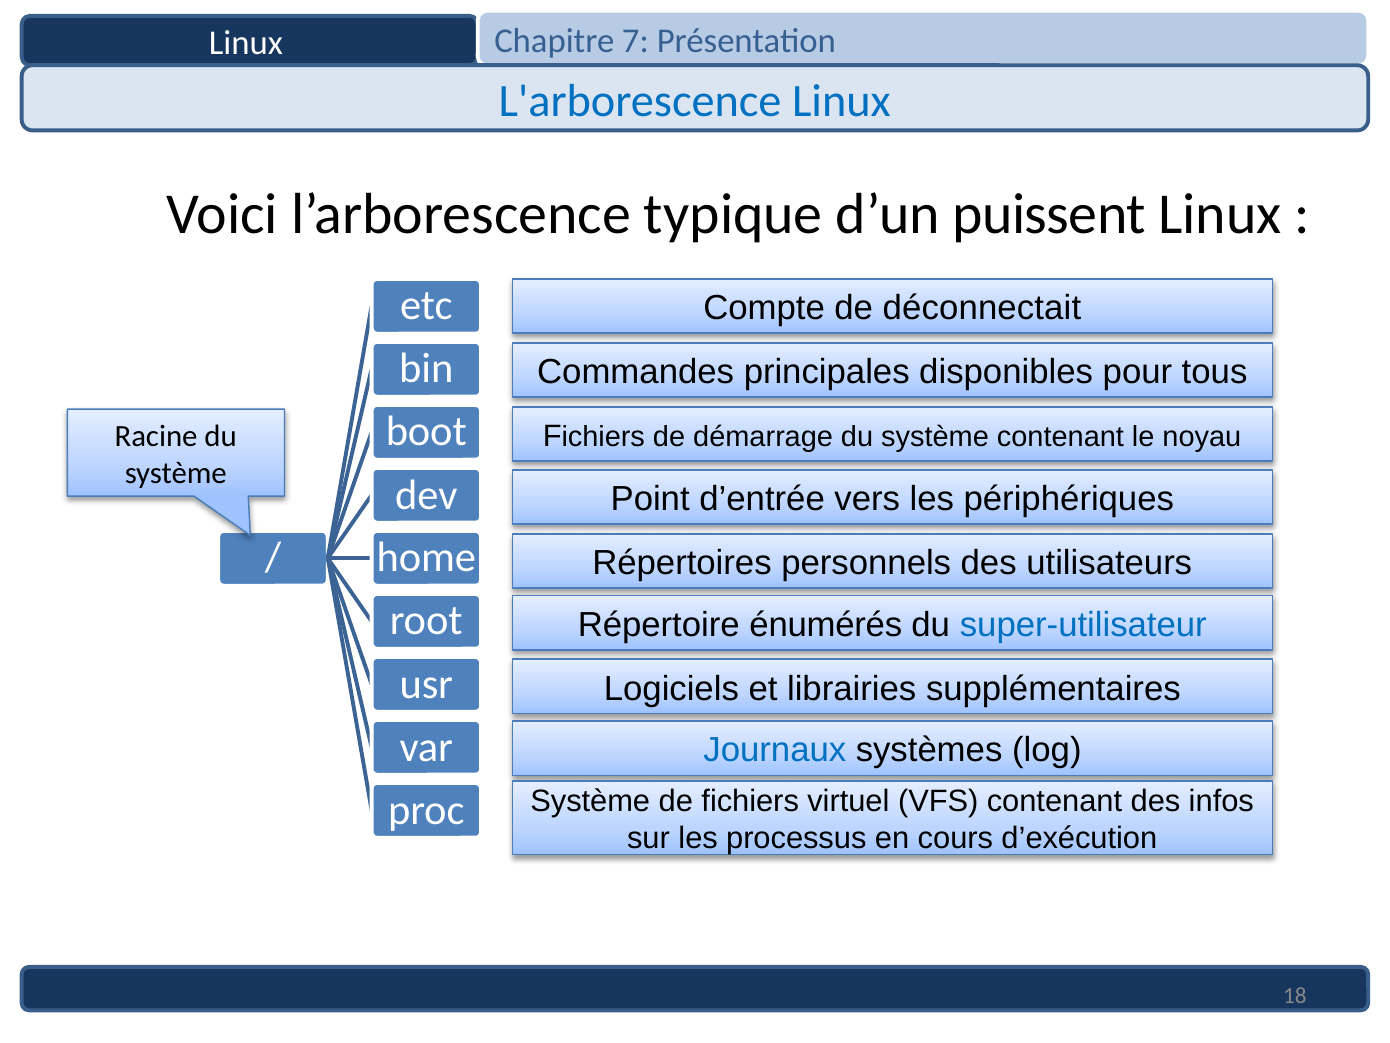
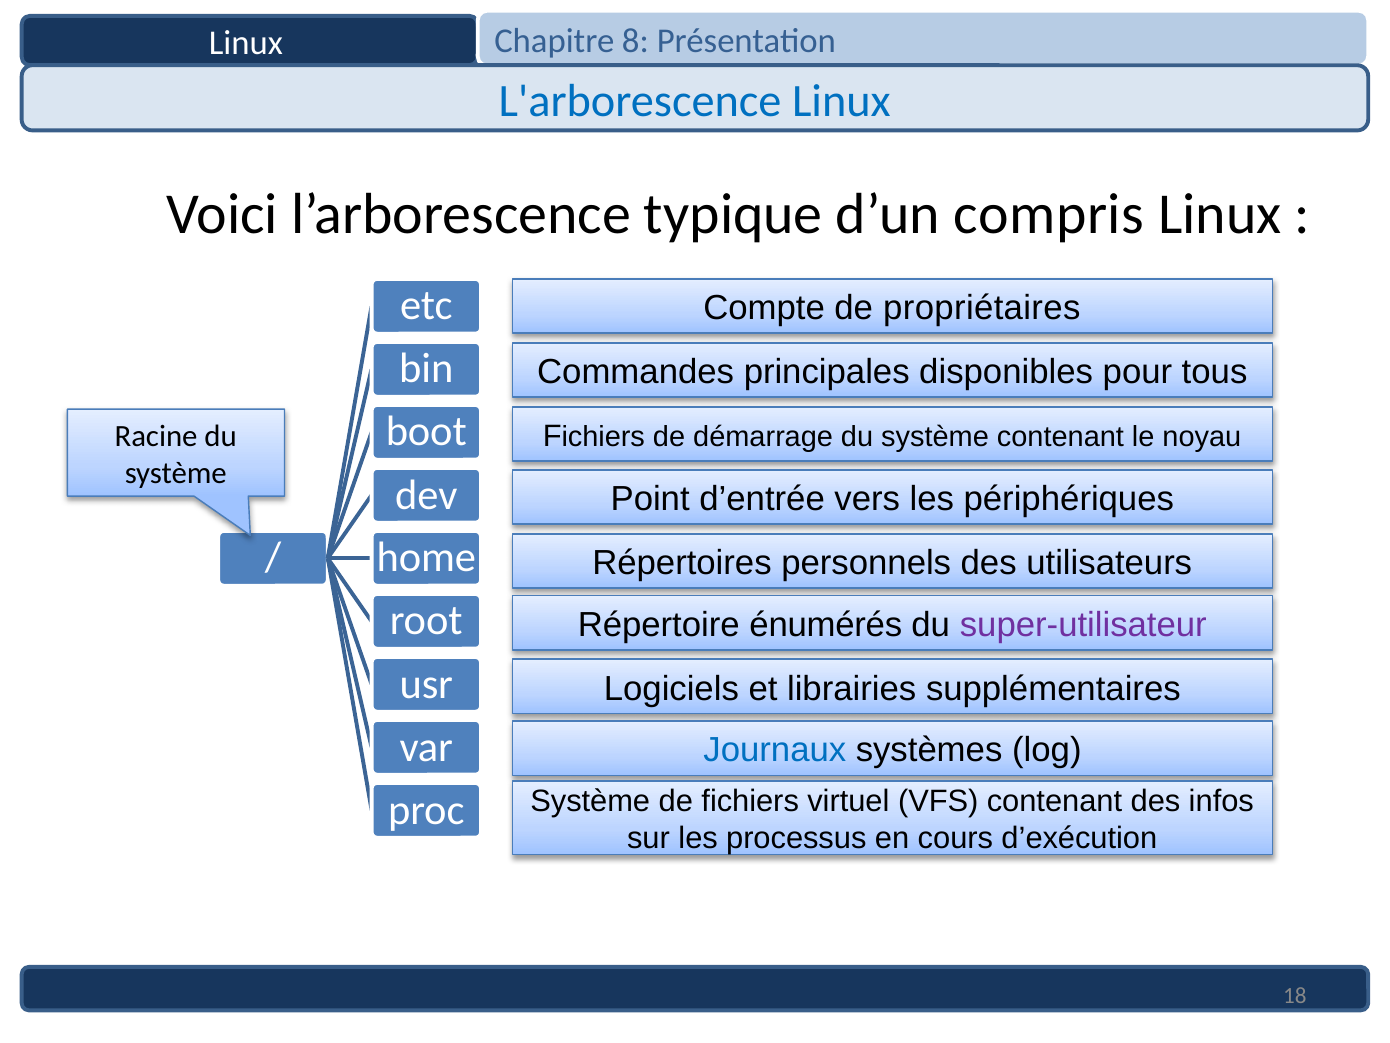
7: 7 -> 8 (635, 41)
puissent: puissent -> compris (1049, 215)
déconnectait: déconnectait -> propriétaires (982, 308)
super-utilisateur colour: blue -> purple (1083, 625)
